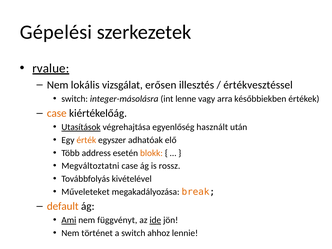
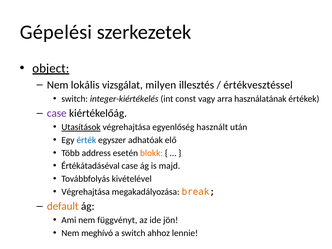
rvalue: rvalue -> object (51, 68)
erősen: erősen -> milyen (161, 85)
integer-másolásra: integer-másolásra -> integer-kiértékelés (124, 99)
lenne: lenne -> const (186, 99)
későbbiekben: későbbiekben -> használatának (260, 99)
case colour: orange -> purple (57, 113)
érték colour: orange -> blue (86, 140)
Megváltoztatni: Megváltoztatni -> Értékátadáséval (90, 166)
rossz: rossz -> majd (170, 166)
Műveleteket: Műveleteket -> Végrehajtása (86, 192)
Ami underline: present -> none (69, 220)
ide underline: present -> none (155, 220)
történet: történet -> meghívó (97, 233)
